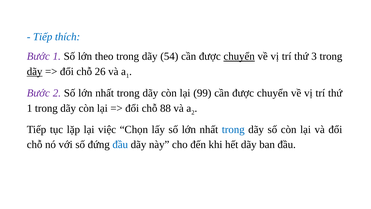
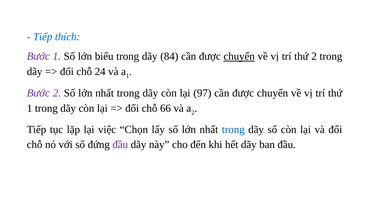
theo: theo -> biểu (104, 56)
54: 54 -> 84 (169, 56)
thứ 3: 3 -> 2 (314, 56)
dãy underline: present -> none (35, 72)
26: 26 -> 24 (100, 72)
99: 99 -> 97 (202, 93)
88: 88 -> 66 (165, 108)
đầu colour: blue -> purple (120, 144)
